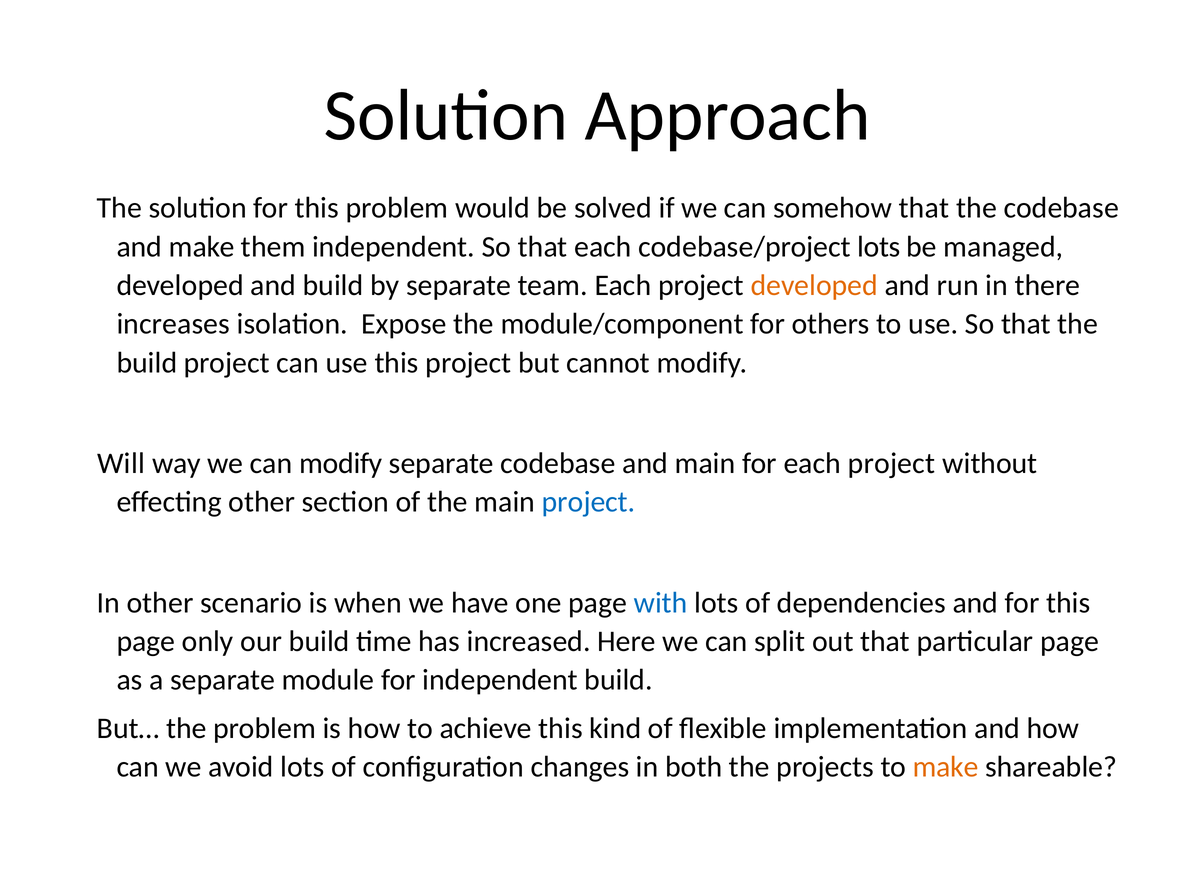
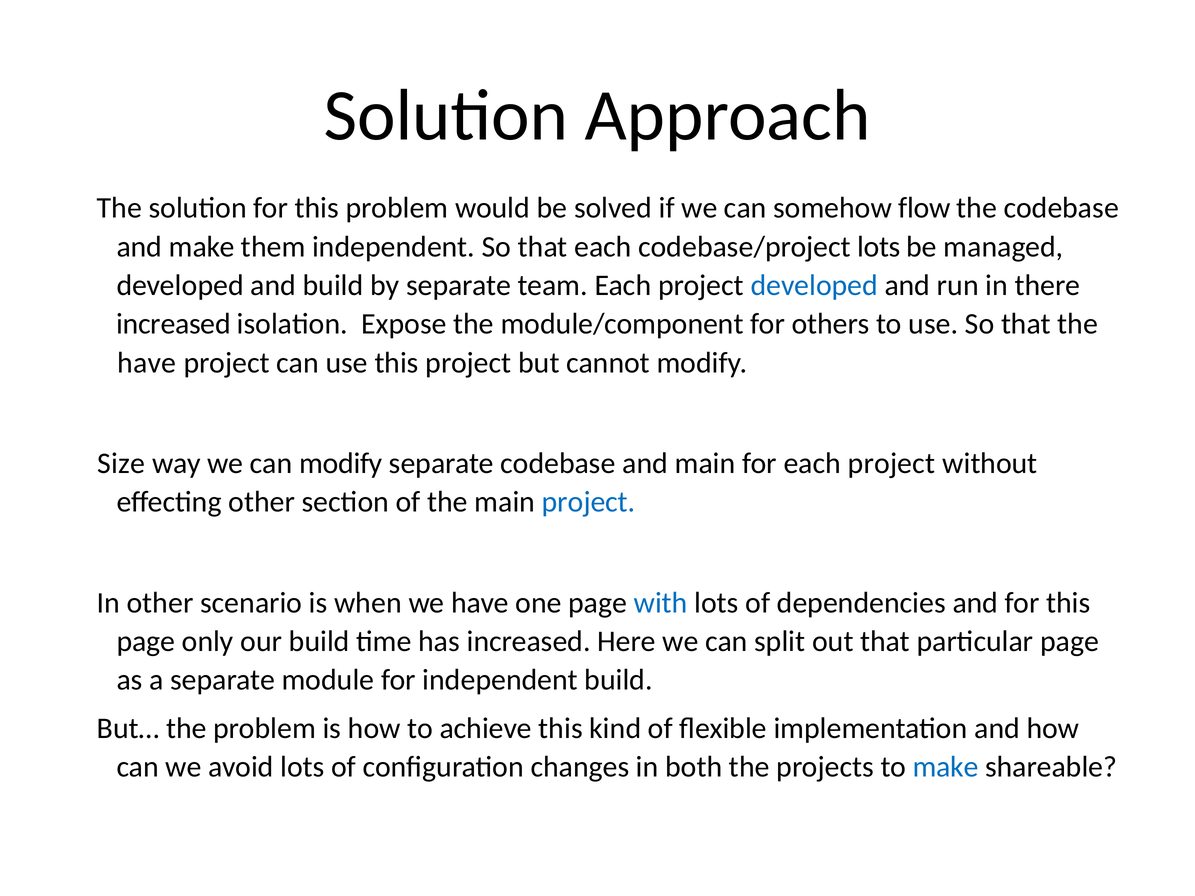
somehow that: that -> flow (924, 208)
developed colour: orange -> blue (814, 285)
increases: increases -> increased (173, 324)
build: build -> have (147, 363)
Will: Will -> Size (121, 464)
make colour: orange -> blue (946, 767)
